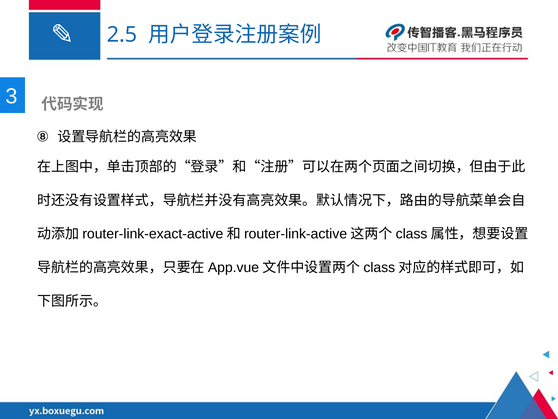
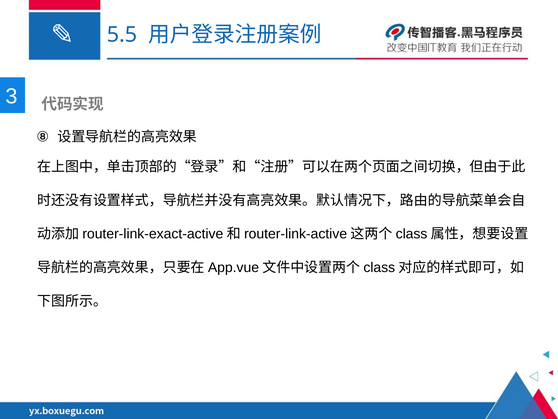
2.5: 2.5 -> 5.5 (122, 35)
